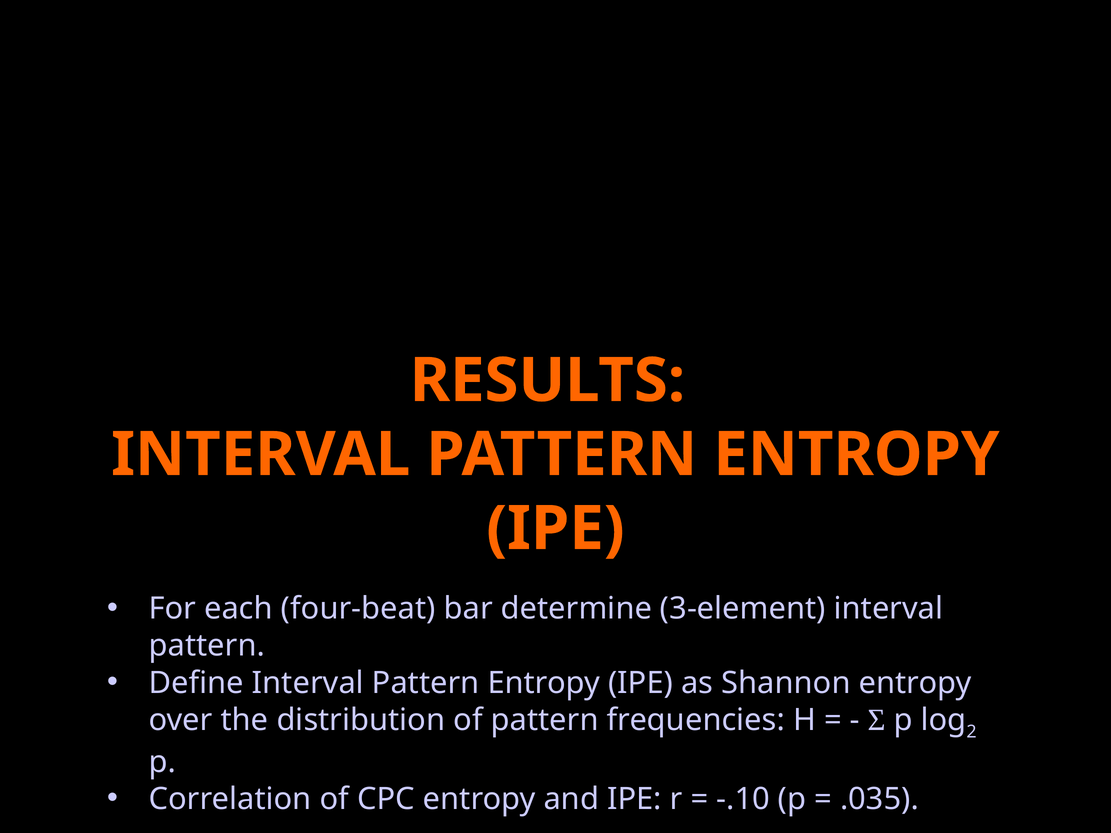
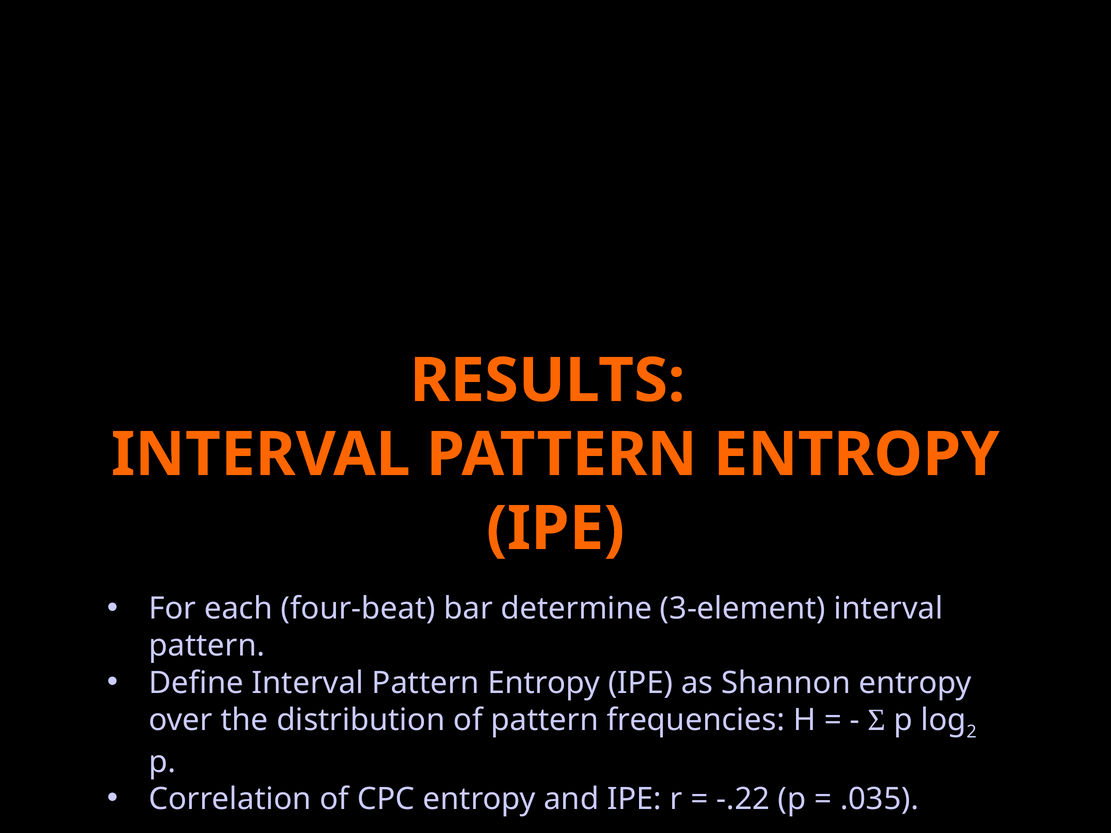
-.10: -.10 -> -.22 (743, 799)
